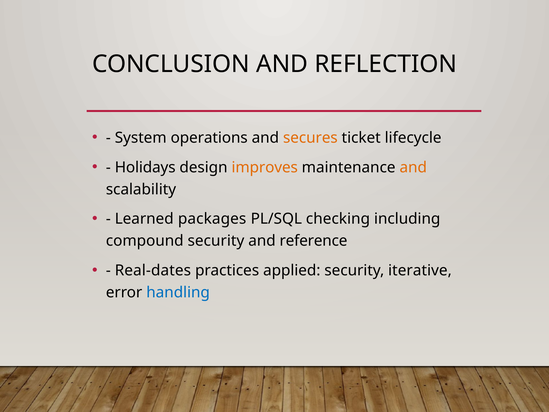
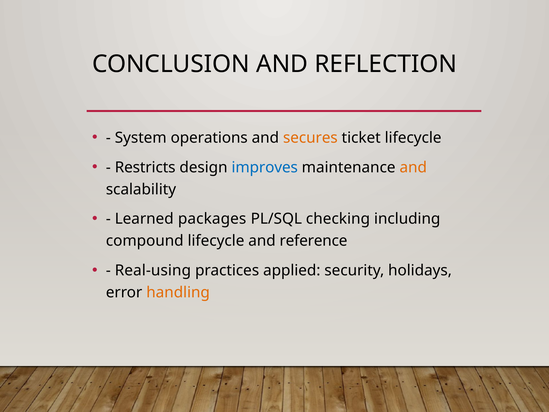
Holidays: Holidays -> Restricts (145, 167)
improves colour: orange -> blue (265, 167)
compound security: security -> lifecycle (216, 241)
Real-dates: Real-dates -> Real-using (153, 270)
iterative: iterative -> holidays (420, 270)
handling colour: blue -> orange (178, 292)
